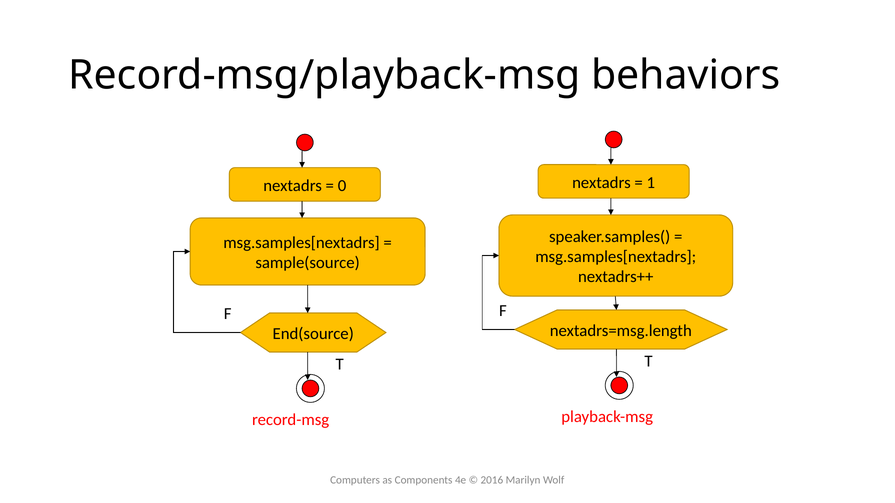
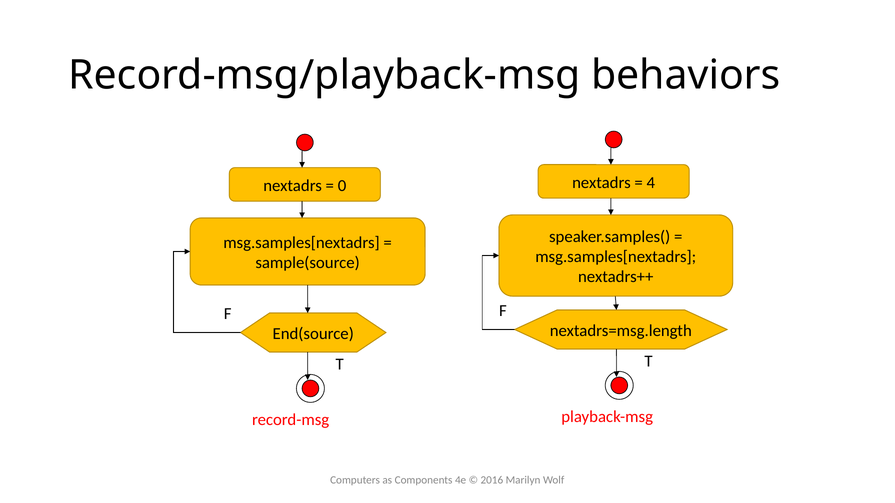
1: 1 -> 4 (651, 183)
